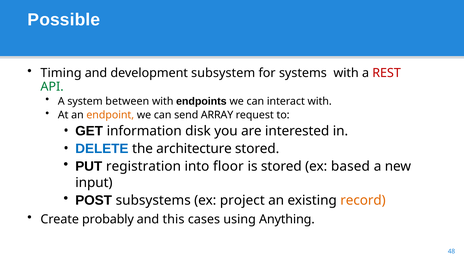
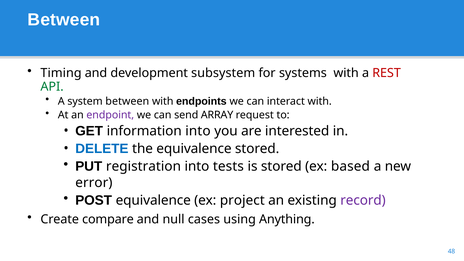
Possible: Possible -> Between (64, 20)
endpoint colour: orange -> purple (110, 115)
information disk: disk -> into (198, 131)
the architecture: architecture -> equivalence (194, 149)
floor: floor -> tests (228, 166)
input: input -> error (94, 183)
POST subsystems: subsystems -> equivalence (153, 200)
record colour: orange -> purple (363, 200)
probably: probably -> compare (108, 220)
this: this -> null (174, 220)
